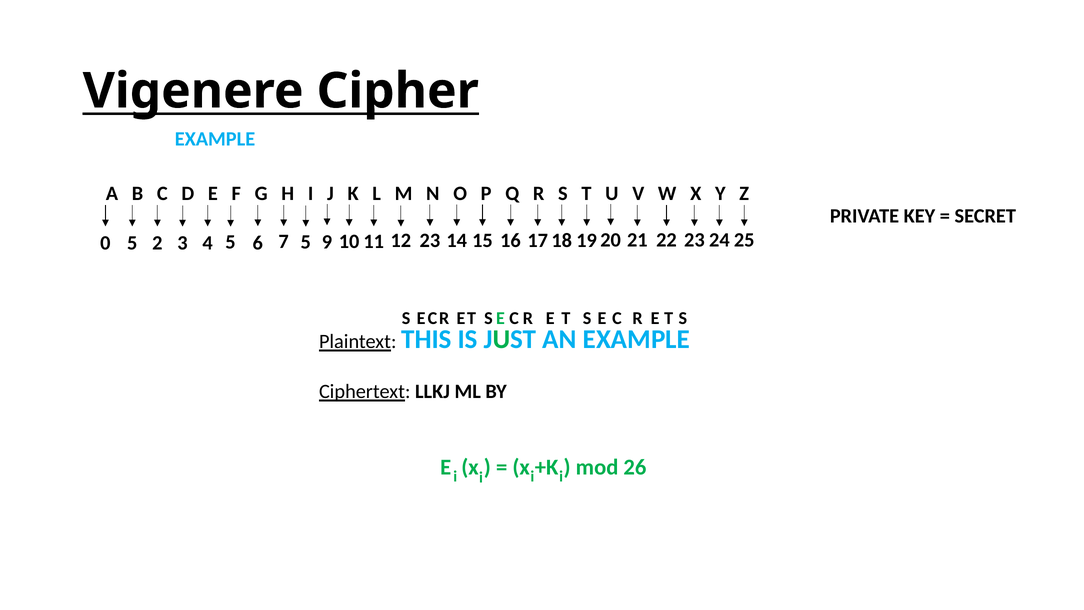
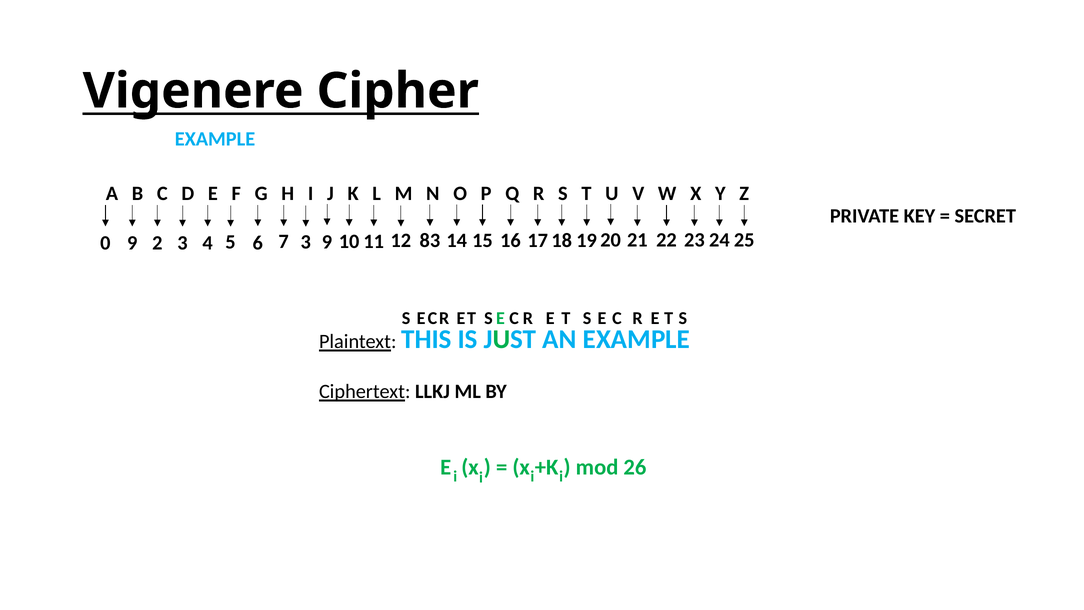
0 5: 5 -> 9 (132, 243)
7 5: 5 -> 3 (306, 242)
23: 23 -> 83 (430, 240)
